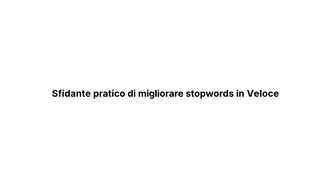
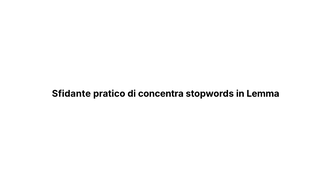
migliorare: migliorare -> concentra (161, 94)
Veloce: Veloce -> Lemma (263, 94)
